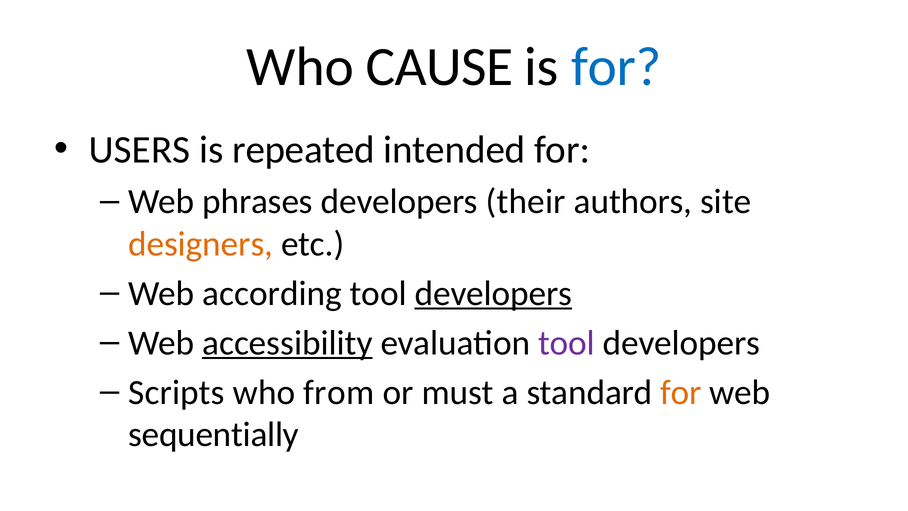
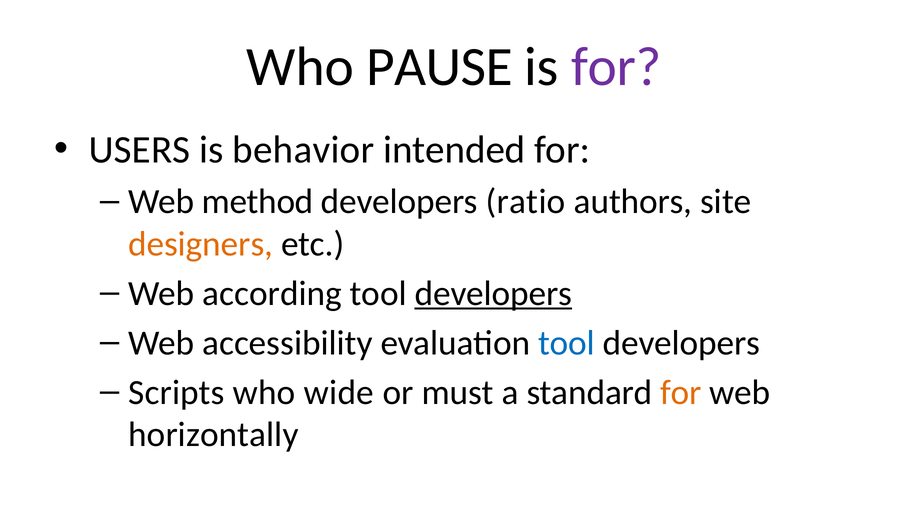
CAUSE: CAUSE -> PAUSE (439, 67)
for colour: blue -> purple (616, 67)
repeated: repeated -> behavior (303, 150)
phrases: phrases -> method (258, 201)
their: their -> ratio (526, 201)
accessibility underline: present -> none (287, 343)
tool colour: purple -> blue (566, 343)
from: from -> wide (339, 392)
sequentially: sequentially -> horizontally (213, 435)
